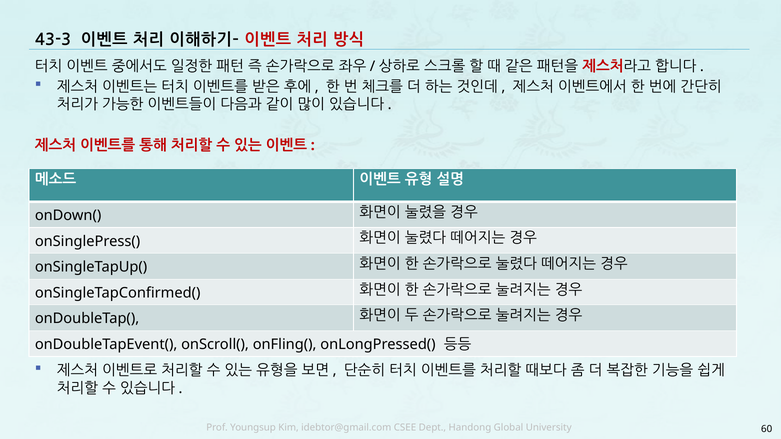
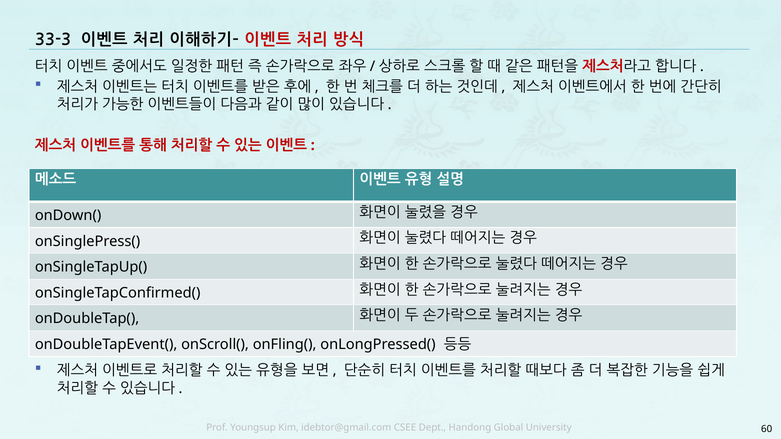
43-3: 43-3 -> 33-3 (53, 40)
